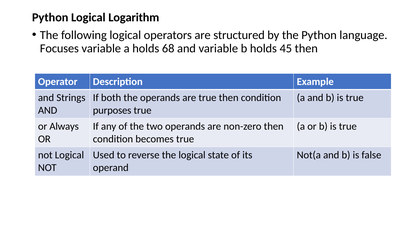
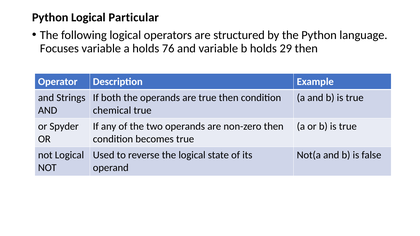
Logarithm: Logarithm -> Particular (134, 18)
68: 68 -> 76 (168, 48)
45: 45 -> 29 (286, 48)
purposes: purposes -> chemical (112, 110)
Always: Always -> Spyder (64, 126)
